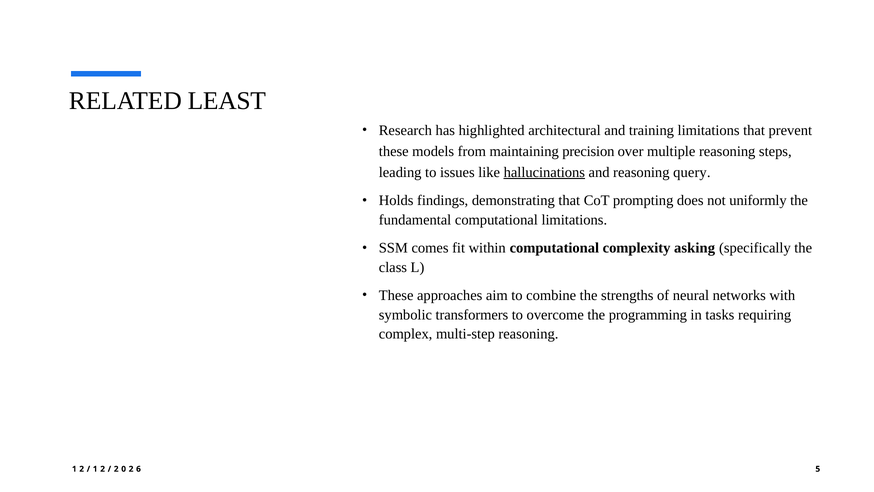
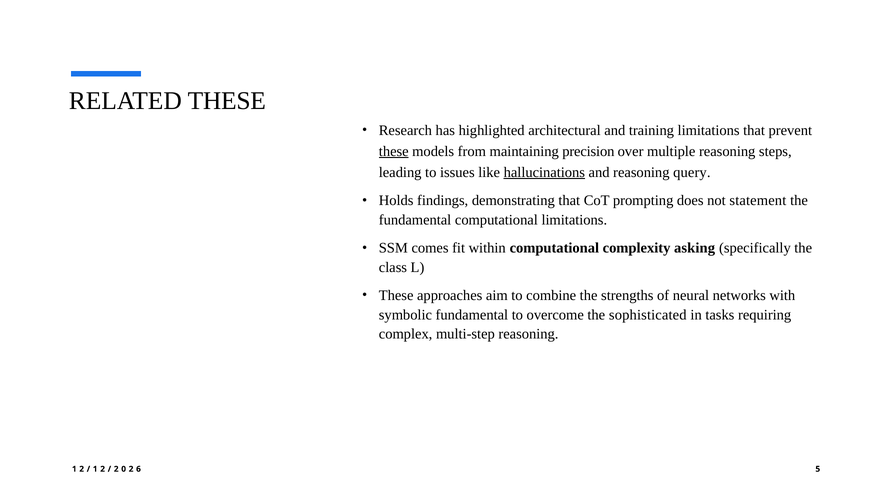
RELATED LEAST: LEAST -> THESE (227, 101)
these underline: none -> present (394, 151)
uniformly: uniformly -> statement (758, 200)
symbolic transformers: transformers -> fundamental (472, 315)
programming: programming -> sophisticated (648, 315)
